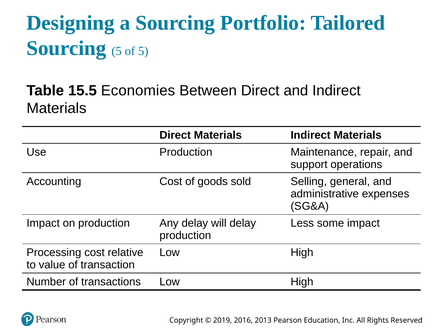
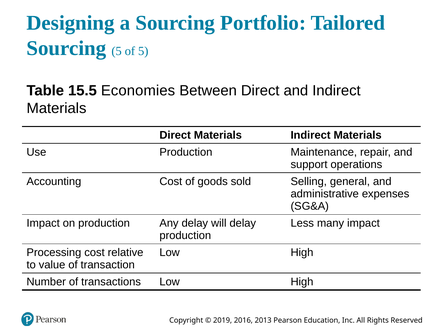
some: some -> many (331, 223)
